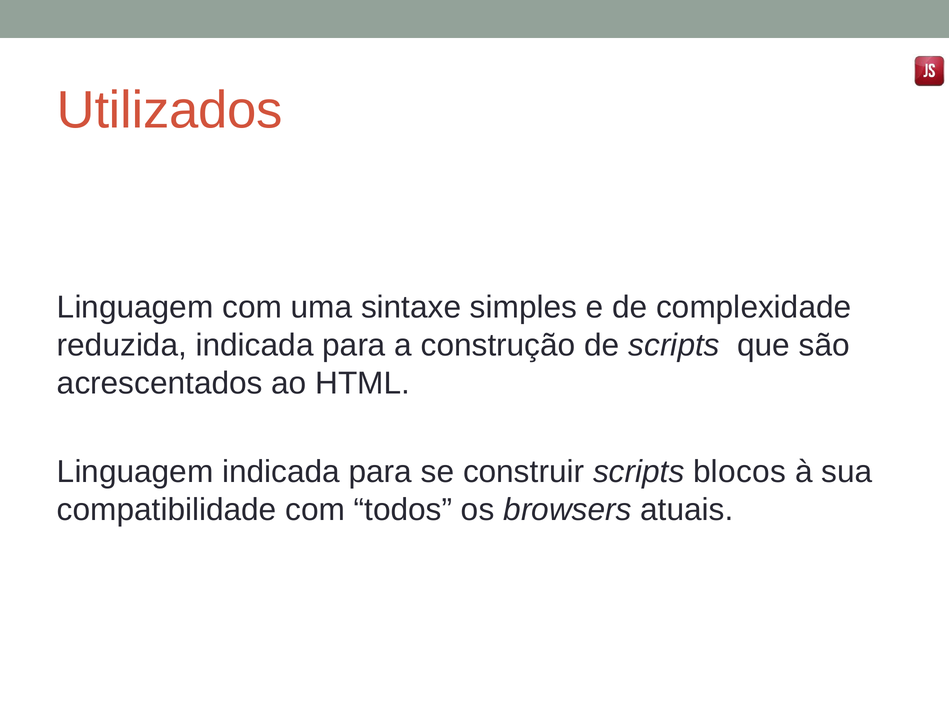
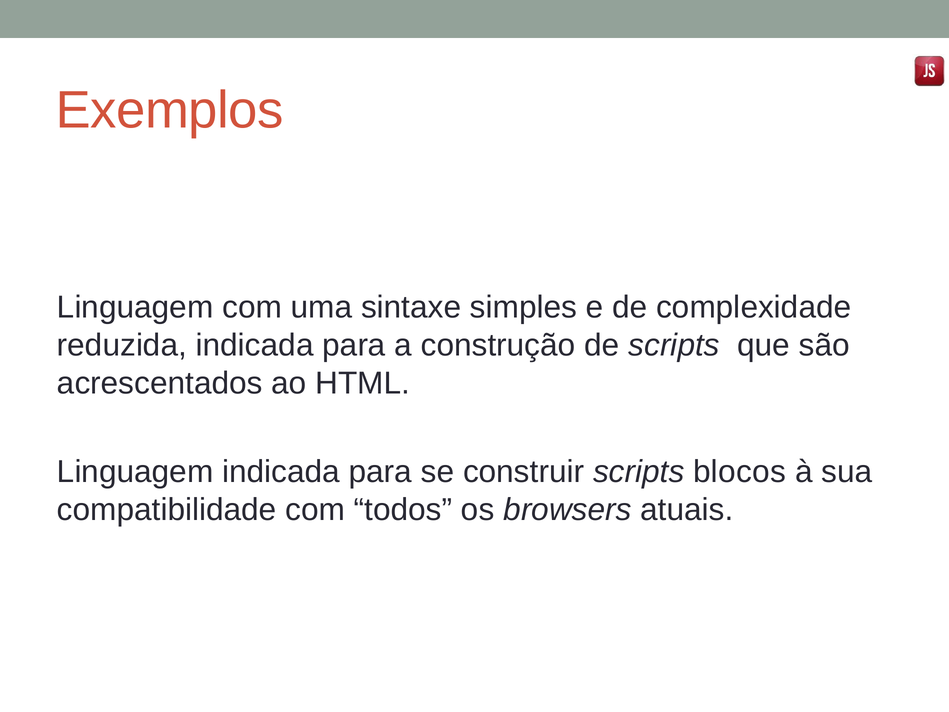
Utilizados: Utilizados -> Exemplos (170, 110)
